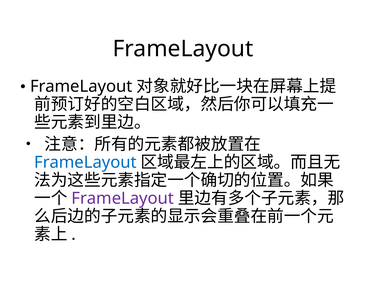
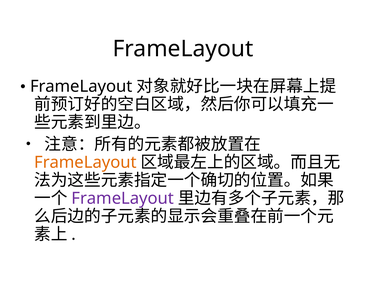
FrameLayout colour: blue -> orange (85, 162)
